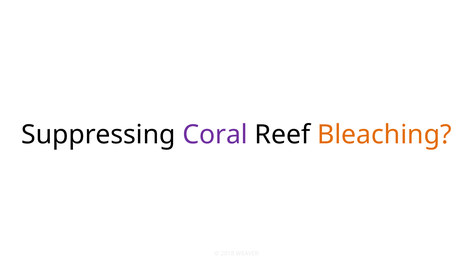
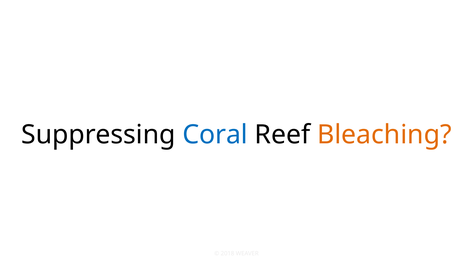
Coral colour: purple -> blue (215, 135)
